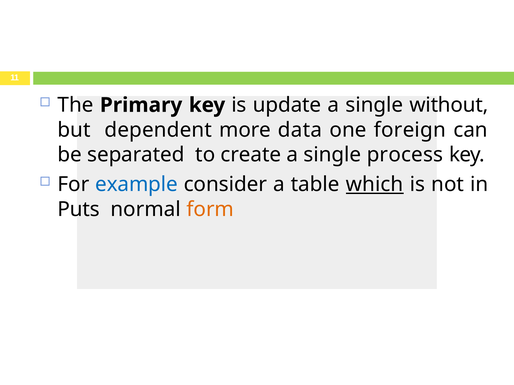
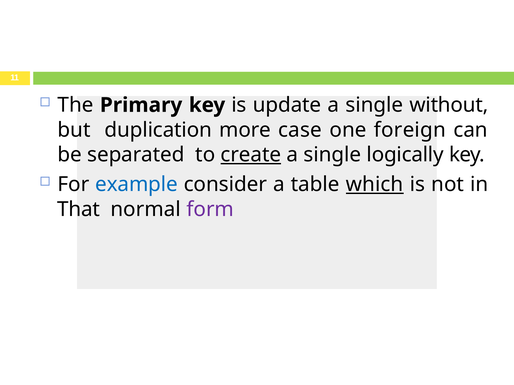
dependent: dependent -> duplication (158, 130)
data: data -> case (300, 130)
create underline: none -> present (251, 155)
process: process -> logically (405, 155)
Puts: Puts -> That (79, 210)
form colour: orange -> purple (210, 210)
